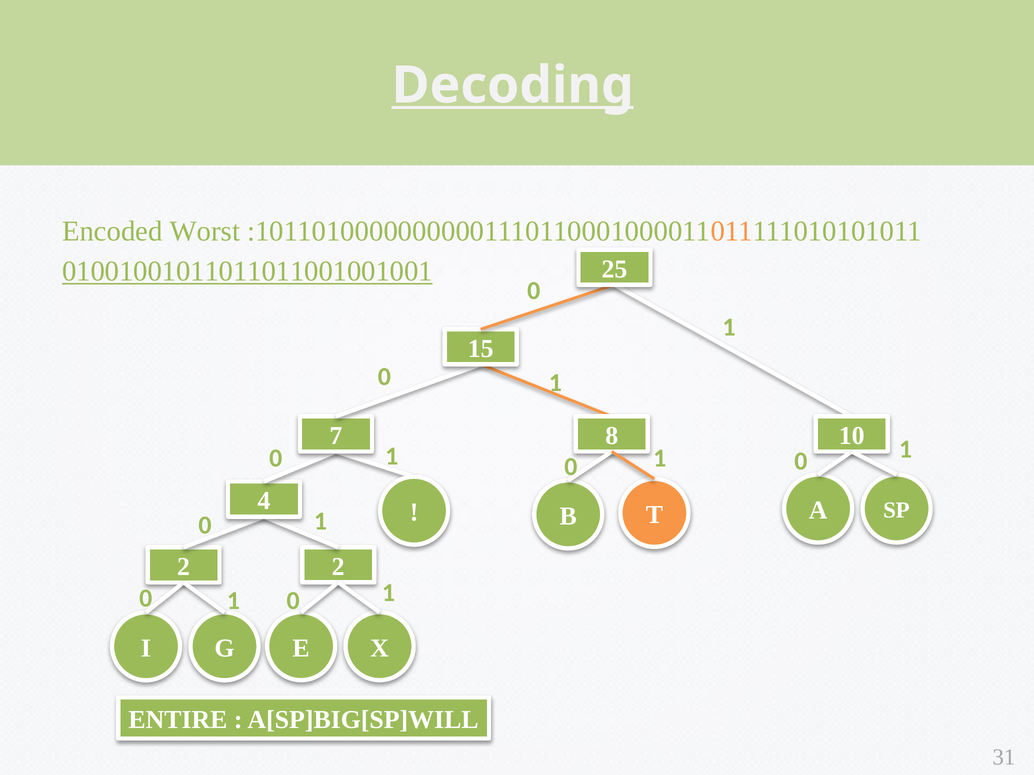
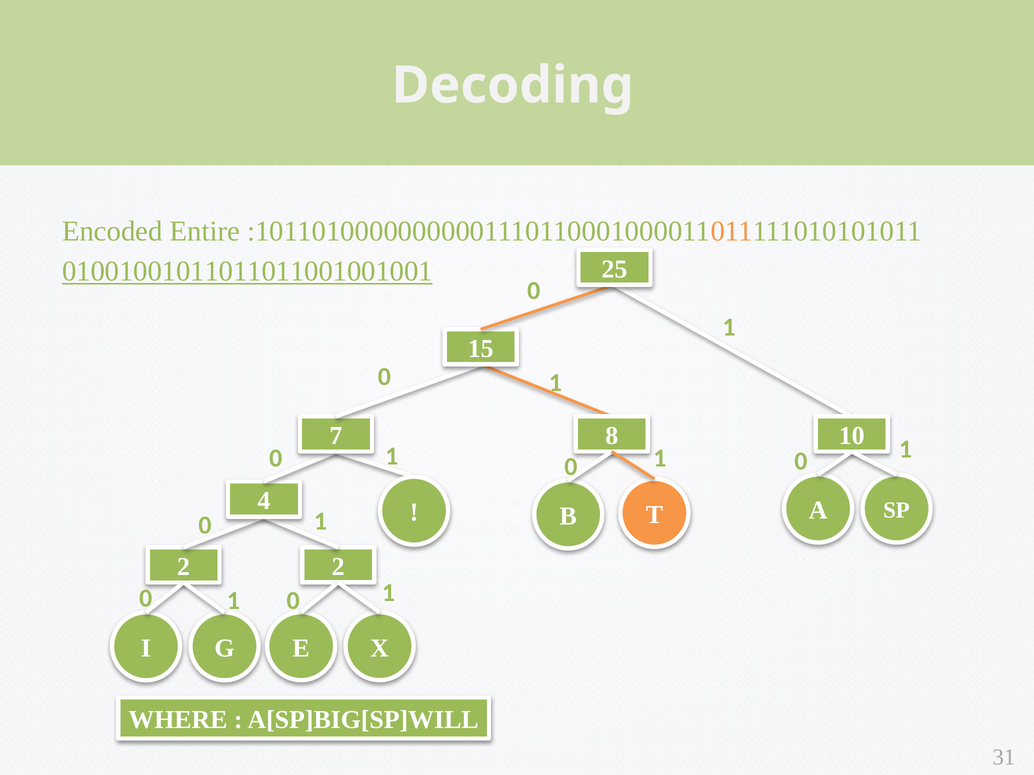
Decoding underline: present -> none (513, 85)
Worst: Worst -> Entire (205, 231)
ENTIRE: ENTIRE -> WHERE (178, 720)
